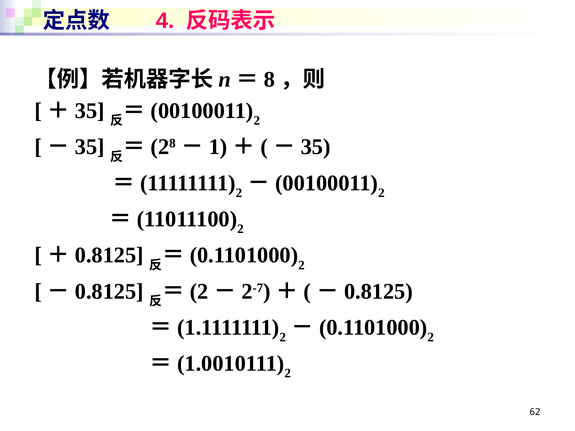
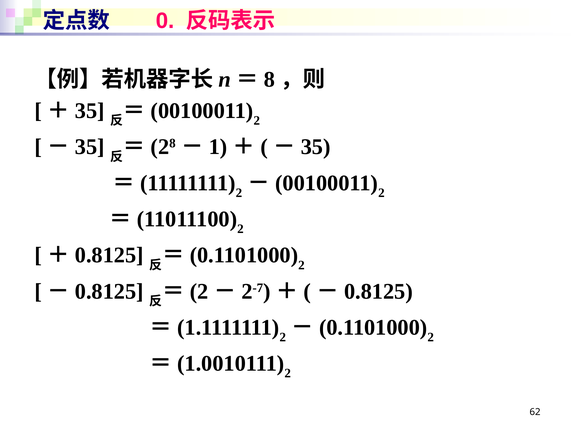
4: 4 -> 0 (165, 21)
